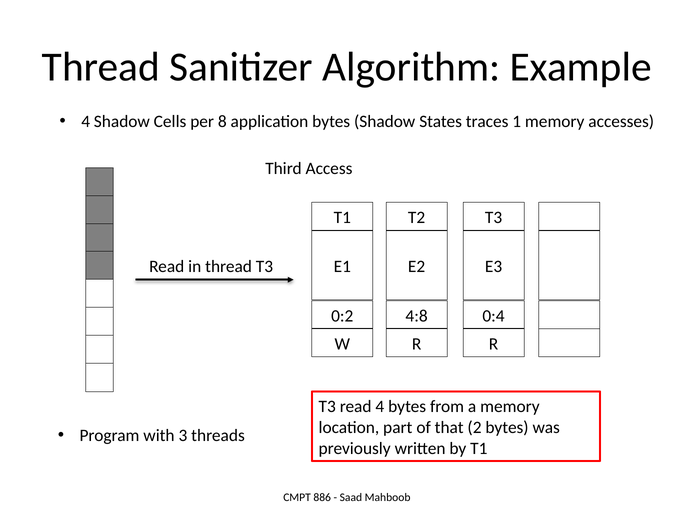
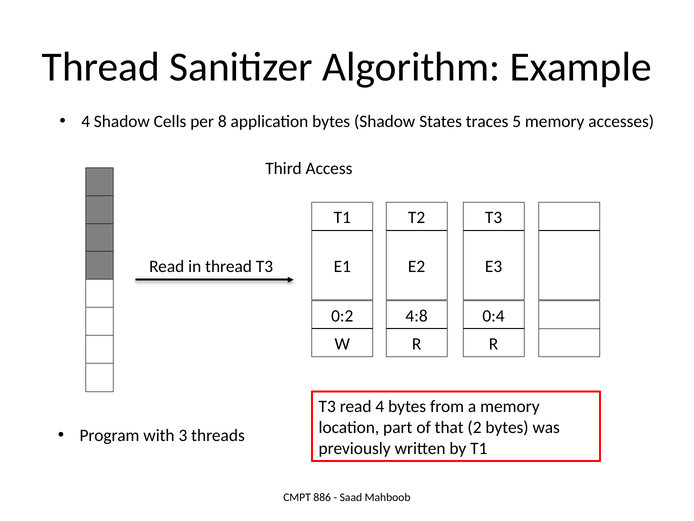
1: 1 -> 5 (517, 121)
